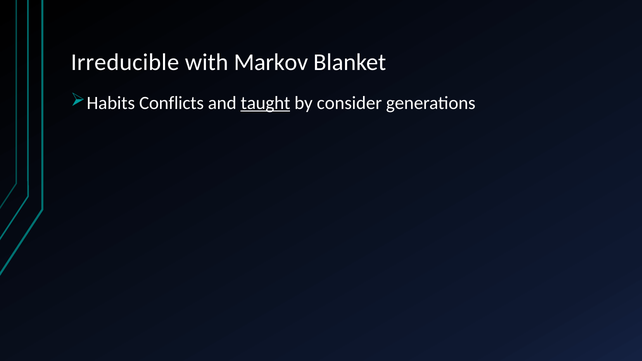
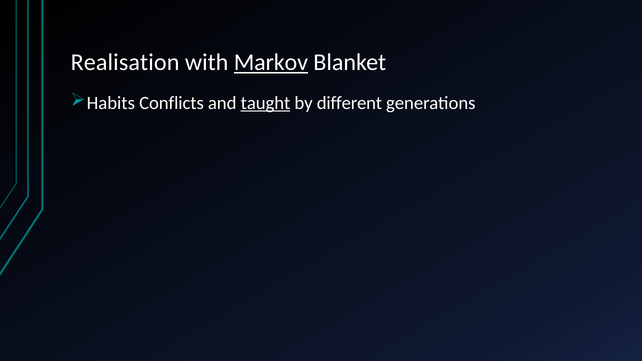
Irreducible: Irreducible -> Realisation (125, 63)
Markov underline: none -> present (271, 63)
consider: consider -> different (349, 103)
